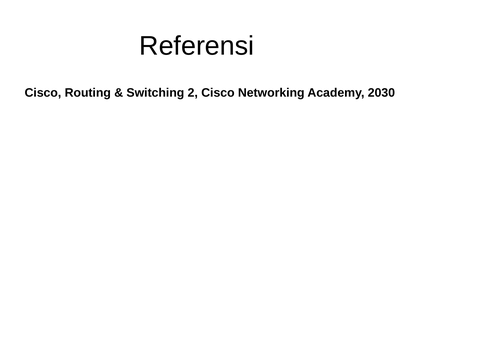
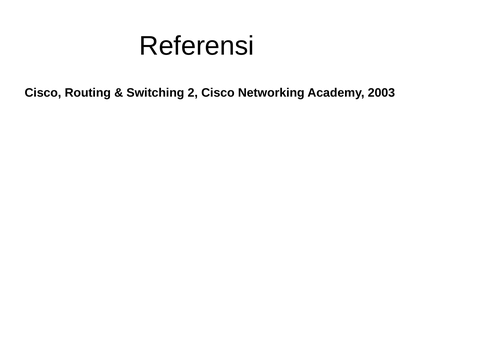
2030: 2030 -> 2003 (381, 93)
